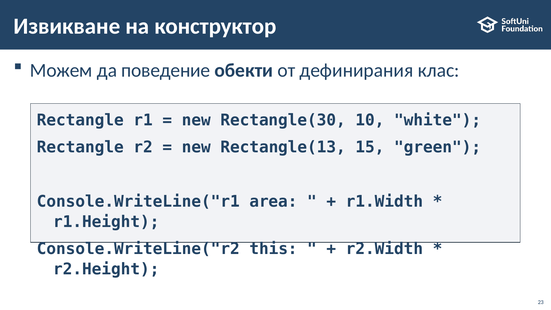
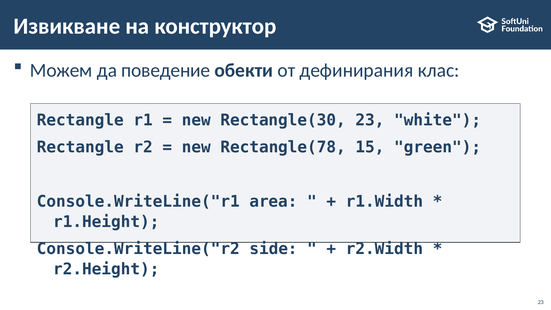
Rectangle(30 10: 10 -> 23 (370, 120)
Rectangle(13: Rectangle(13 -> Rectangle(78 (283, 147)
this: this -> side (274, 249)
